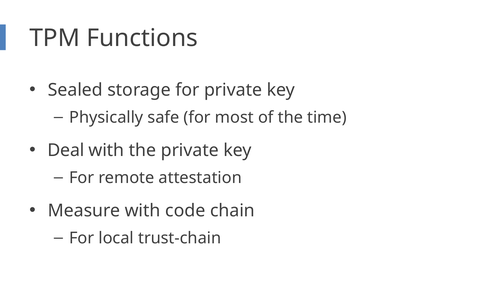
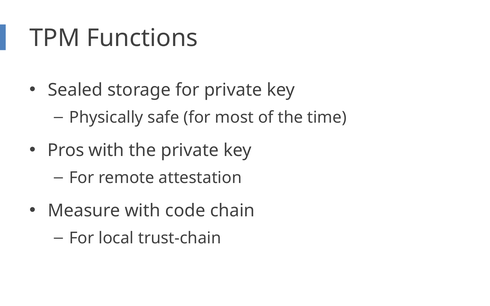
Deal: Deal -> Pros (66, 150)
